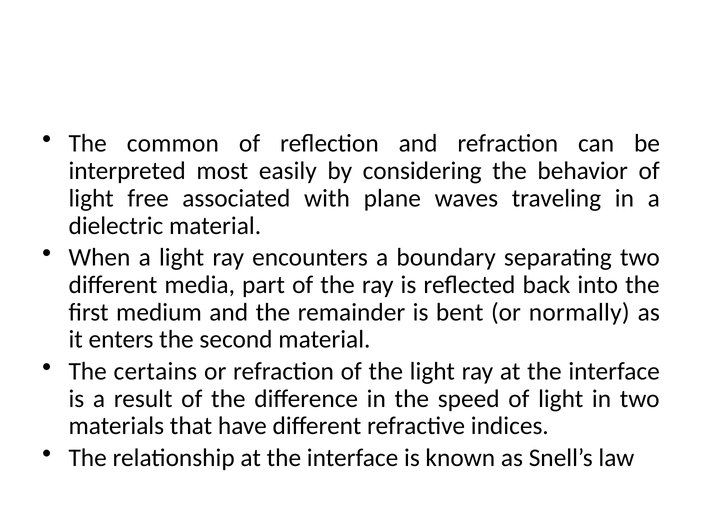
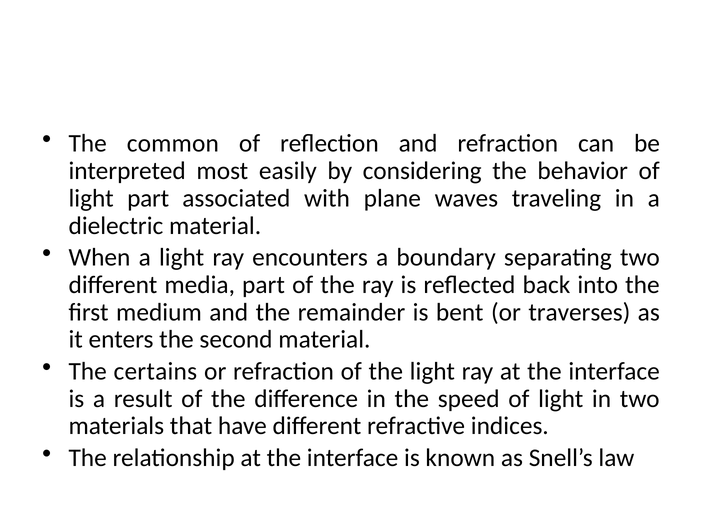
light free: free -> part (148, 198)
normally: normally -> traverses (579, 312)
